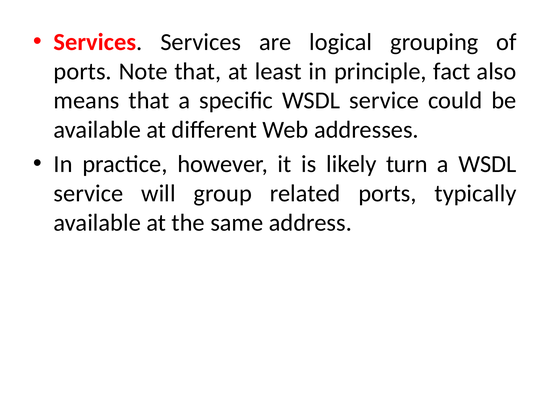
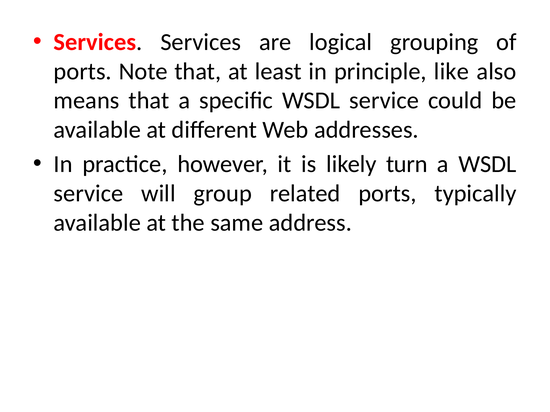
fact: fact -> like (452, 71)
